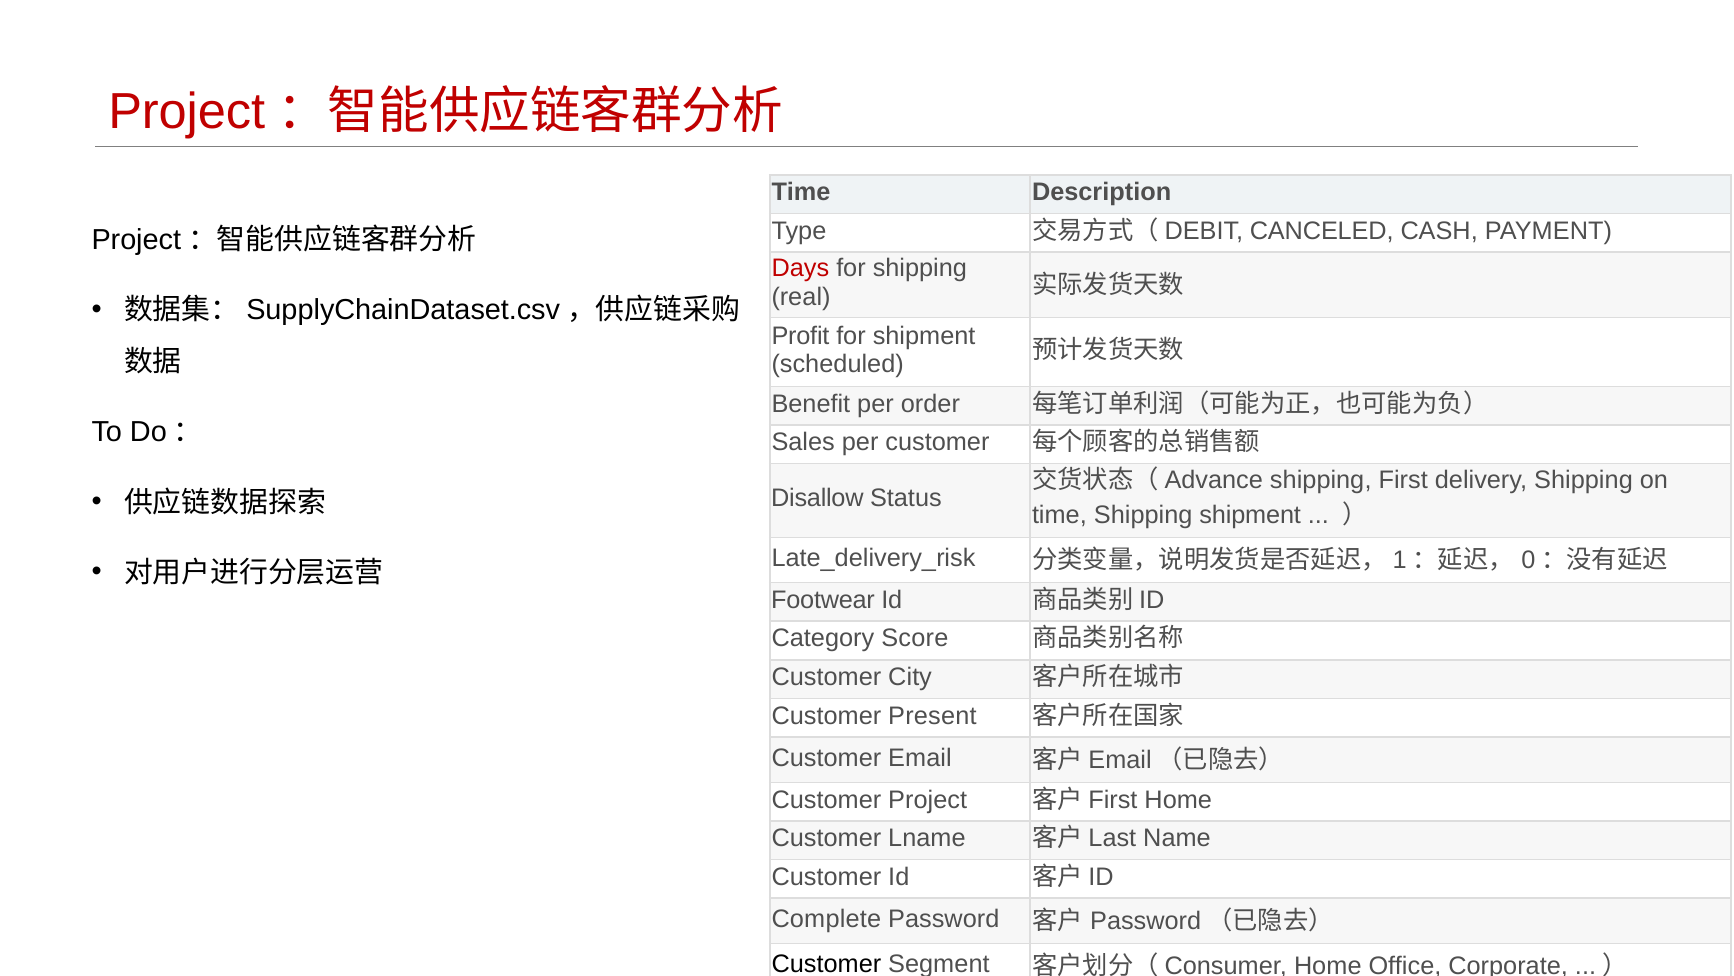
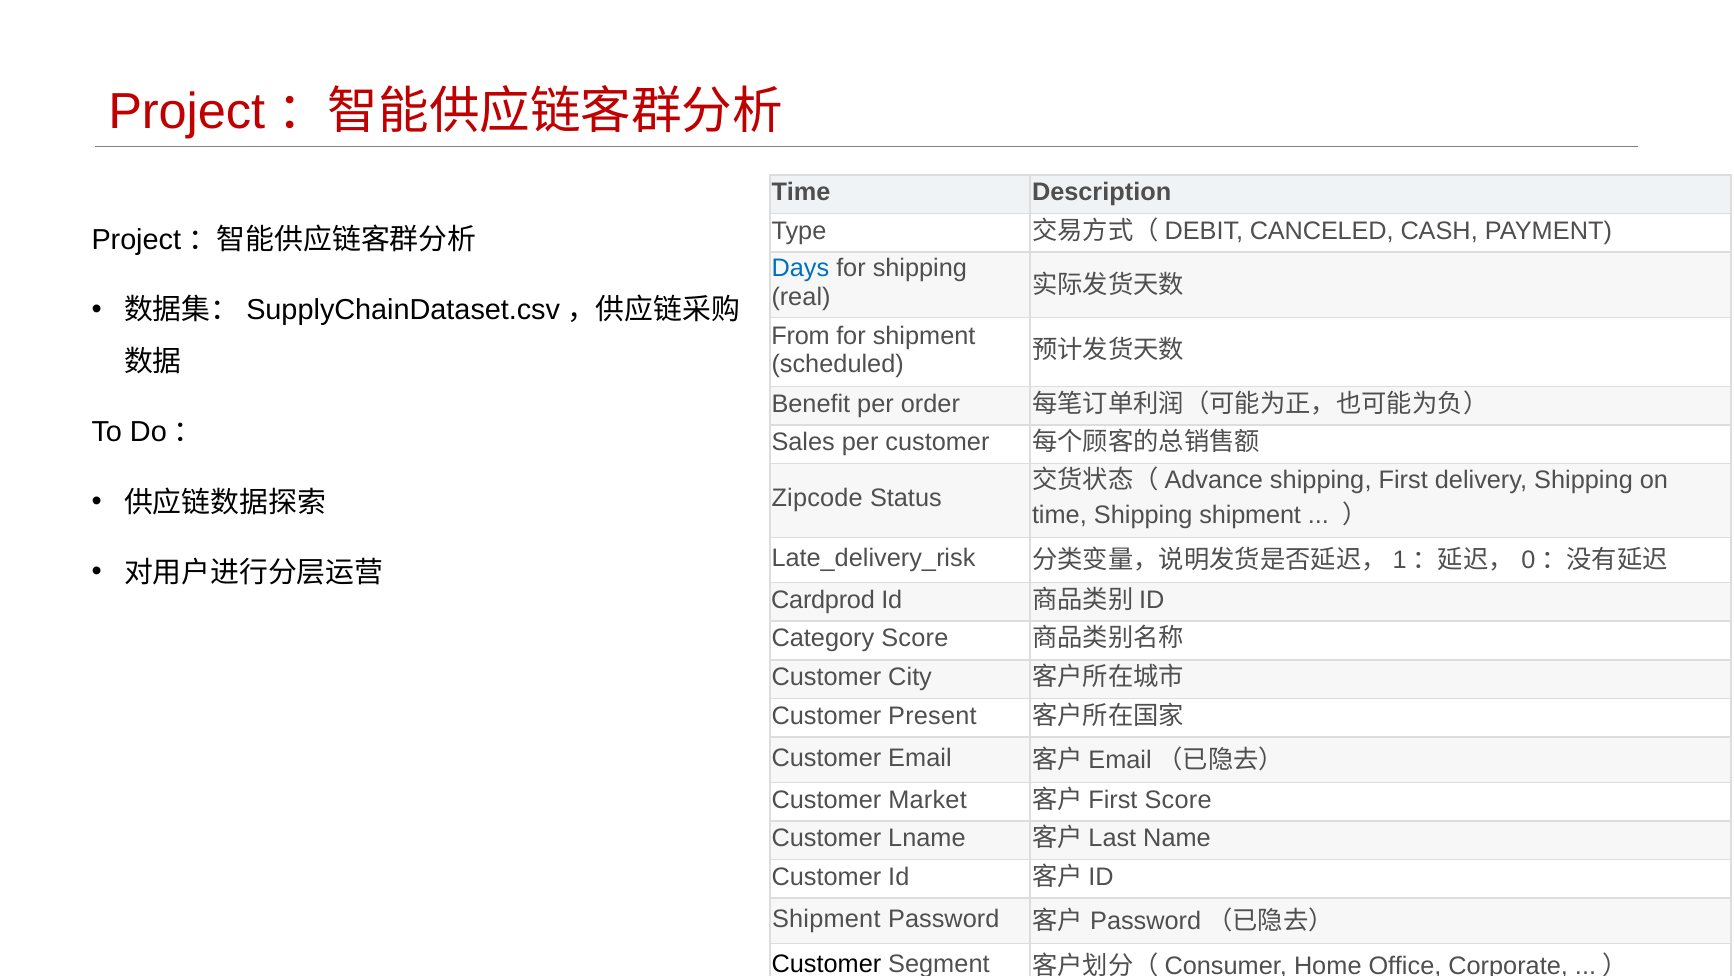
Days colour: red -> blue (800, 268)
Profit: Profit -> From (801, 335)
Disallow: Disallow -> Zipcode (817, 498)
Footwear: Footwear -> Cardprod (823, 600)
Customer Project: Project -> Market (928, 799)
Home: Home -> Score (1178, 799)
Complete: Complete -> Shipment (826, 918)
